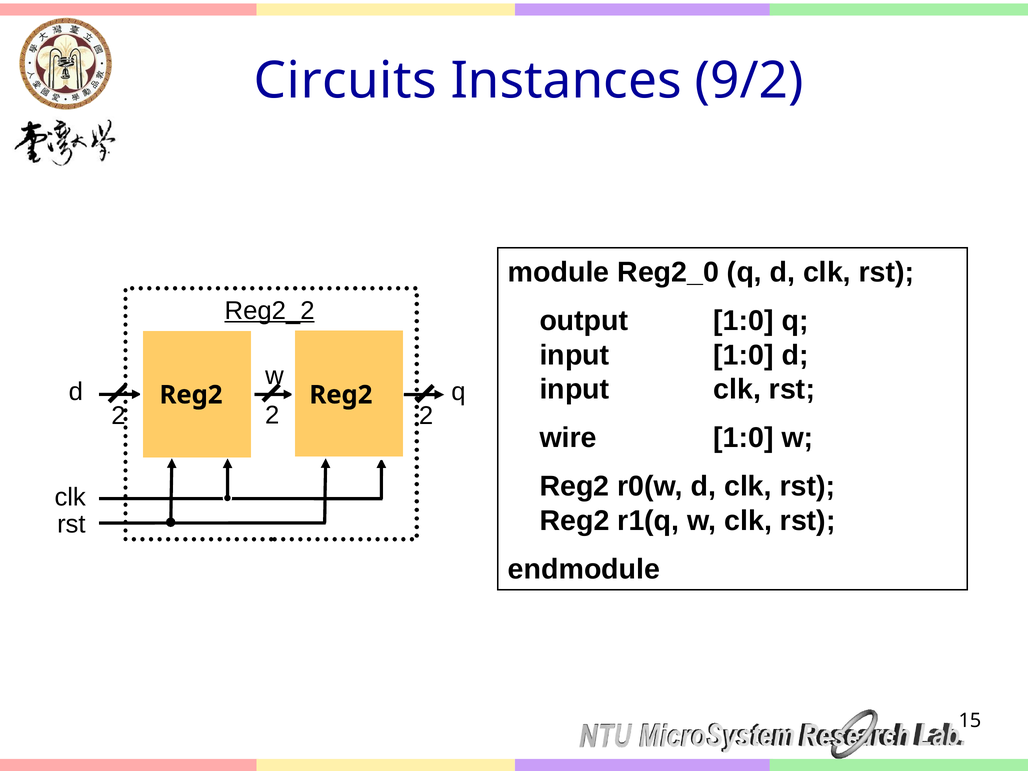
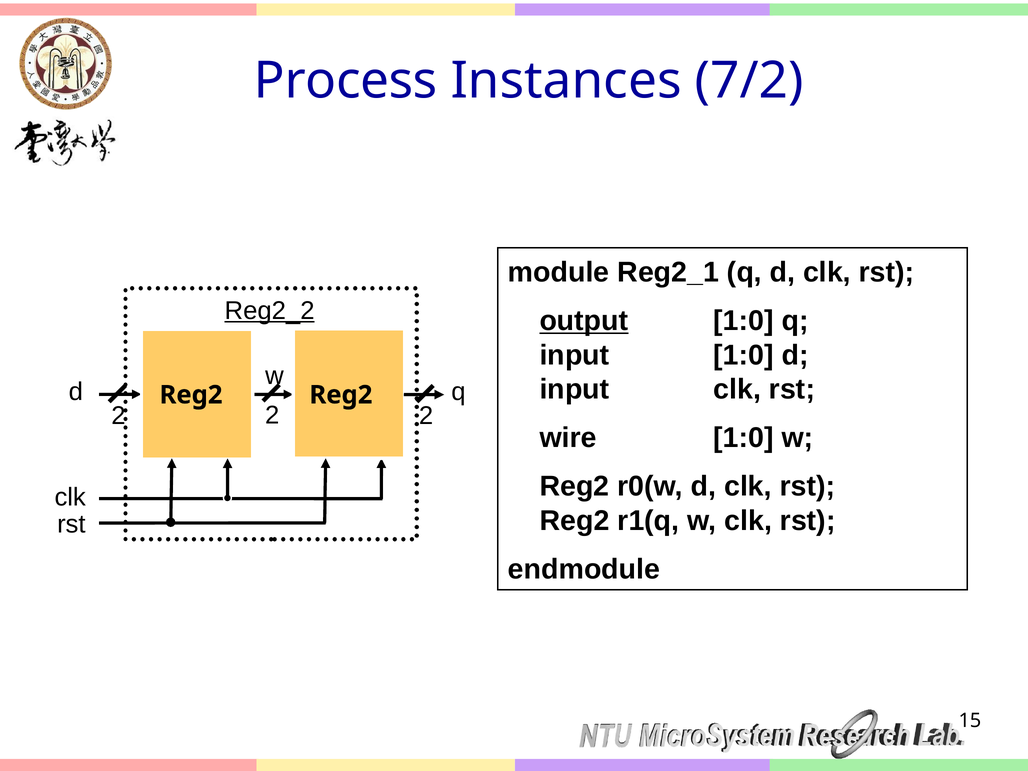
Circuits: Circuits -> Process (346, 81)
9/2: 9/2 -> 7/2 (749, 81)
Reg2_0: Reg2_0 -> Reg2_1 (668, 272)
output underline: none -> present (584, 321)
